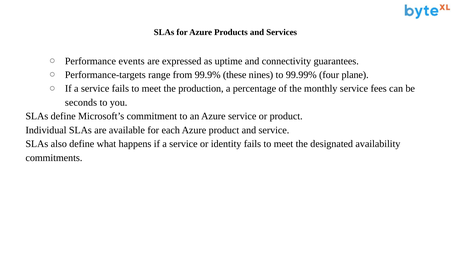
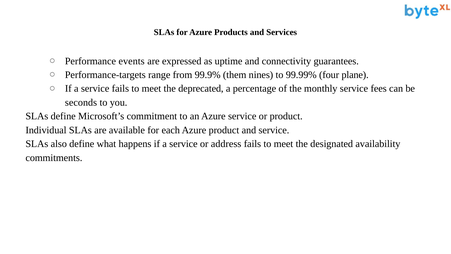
these: these -> them (235, 75)
production: production -> deprecated (201, 89)
identity: identity -> address (226, 144)
